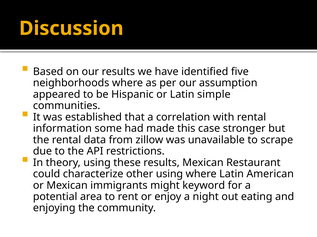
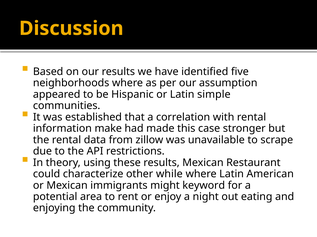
some: some -> make (108, 129)
other using: using -> while (169, 174)
